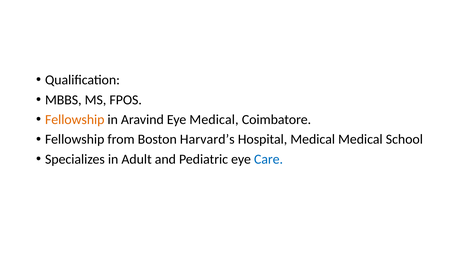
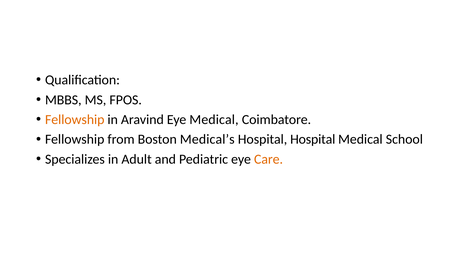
Harvard’s: Harvard’s -> Medical’s (207, 140)
Hospital Medical: Medical -> Hospital (313, 140)
Care colour: blue -> orange (269, 160)
